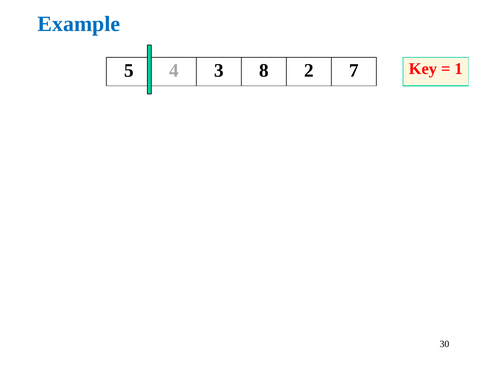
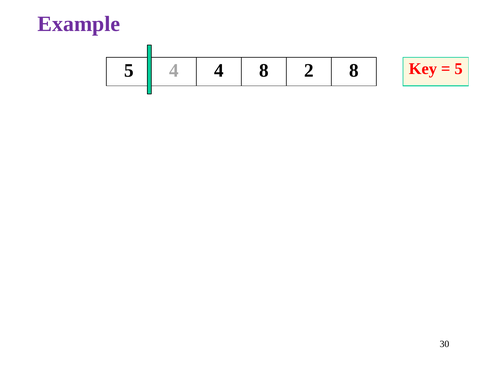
Example colour: blue -> purple (79, 24)
4 3: 3 -> 4 (219, 70)
2 7: 7 -> 8 (354, 70)
1: 1 -> 5 (459, 69)
